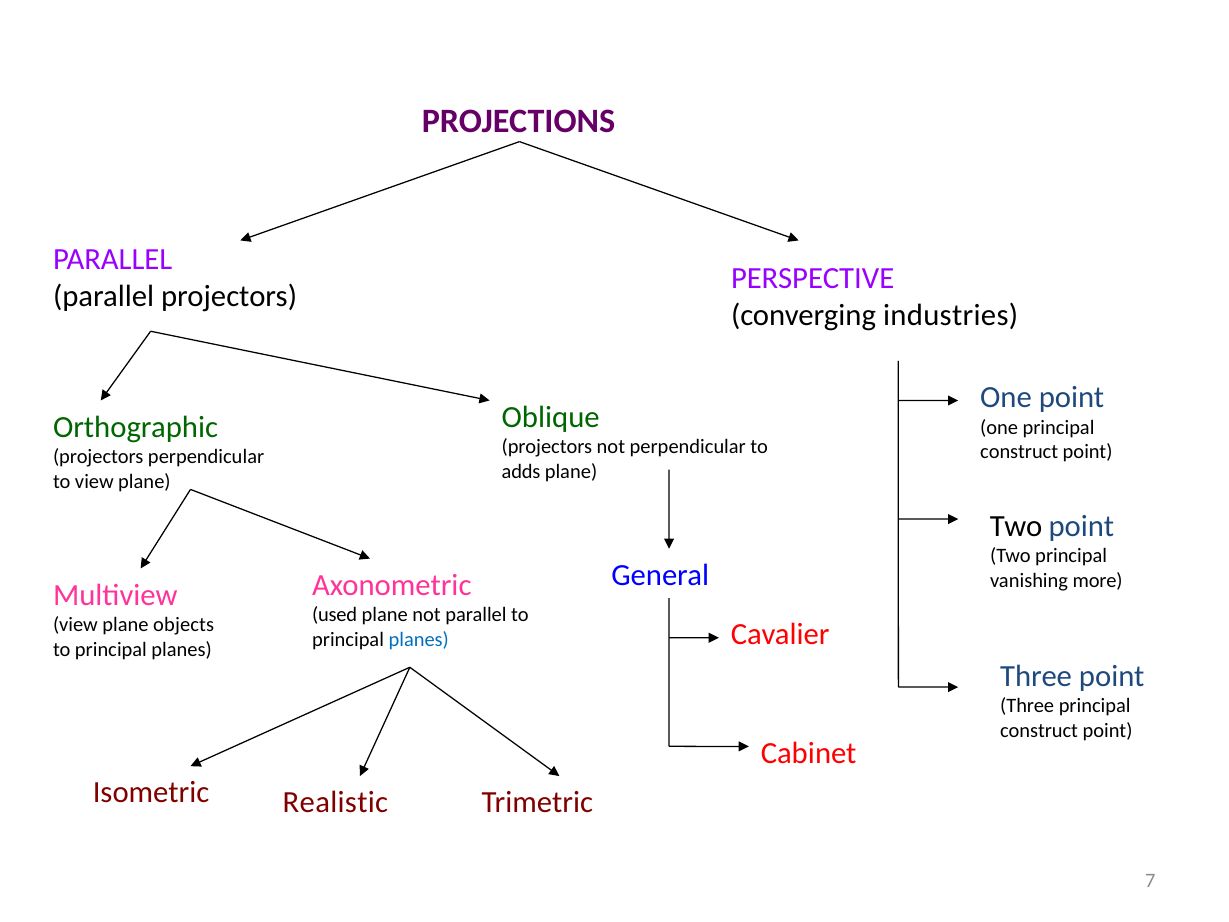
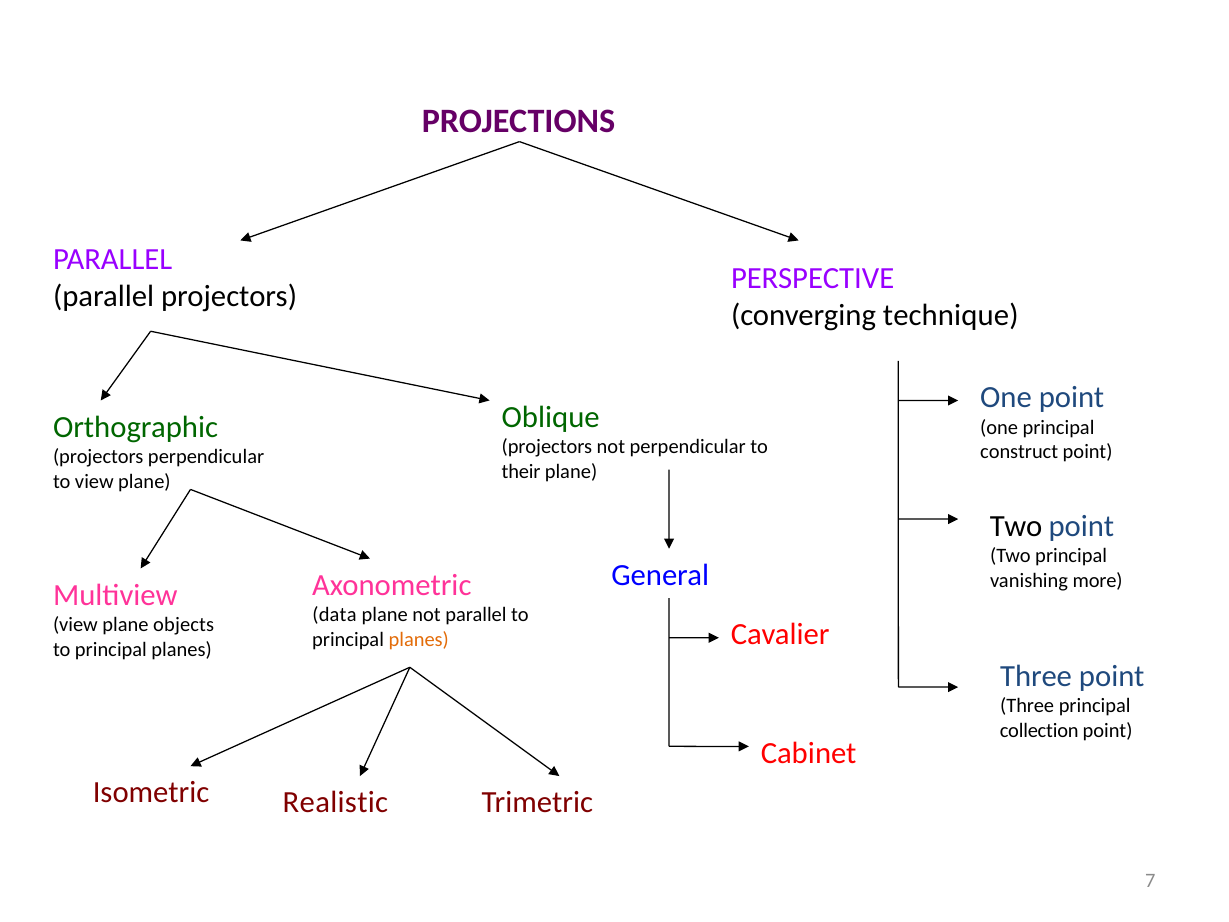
industries: industries -> technique (951, 316)
adds: adds -> their (521, 472)
used: used -> data (334, 615)
planes colour: blue -> orange (419, 640)
construct: construct -> collection (1039, 730)
